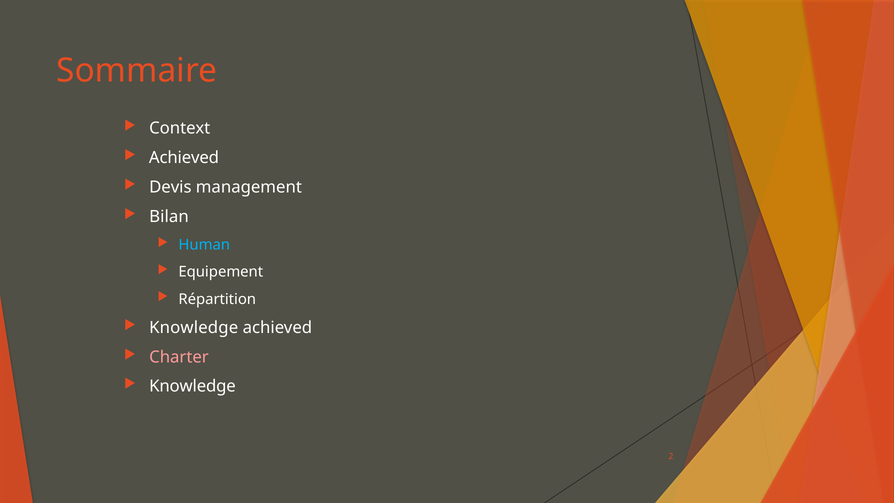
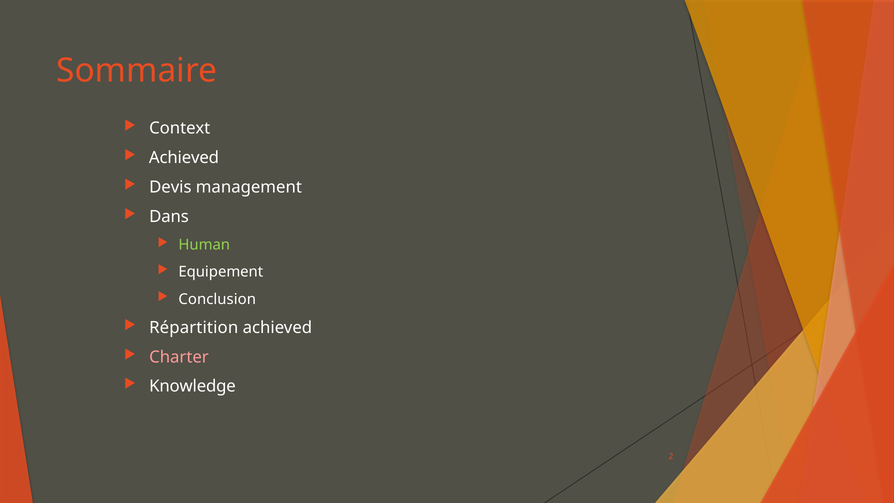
Bilan: Bilan -> Dans (169, 217)
Human colour: light blue -> light green (204, 245)
Répartition: Répartition -> Conclusion (217, 299)
Knowledge: Knowledge -> Répartition (194, 327)
